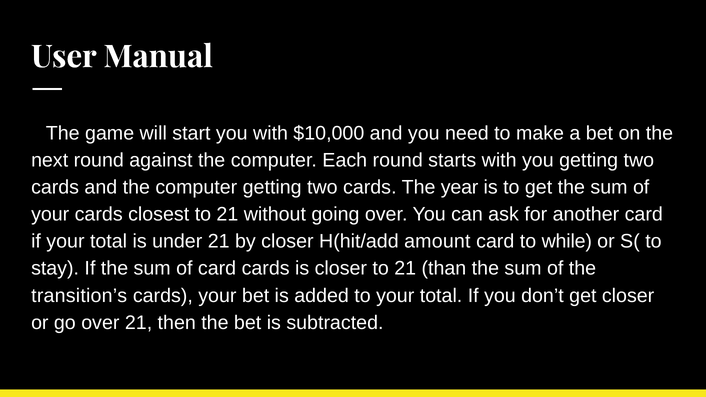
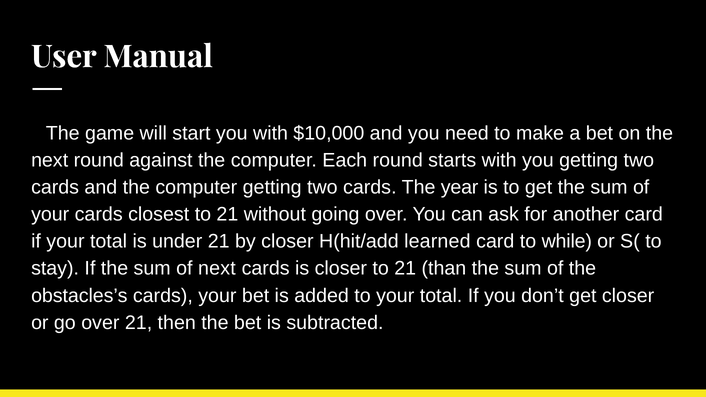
amount: amount -> learned (437, 241)
of card: card -> next (217, 269)
transition’s: transition’s -> obstacles’s (79, 296)
